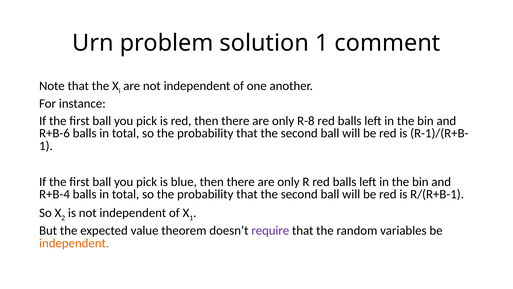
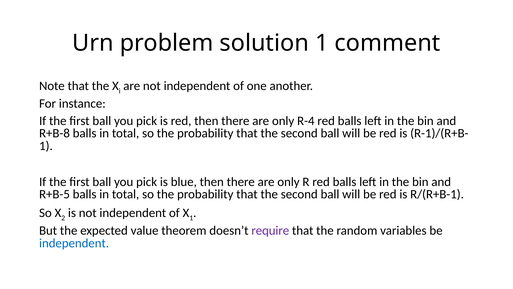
R-8: R-8 -> R-4 (306, 121)
R+B-6: R+B-6 -> R+B-8 (54, 133)
R+B-4: R+B-4 -> R+B-5 (54, 194)
independent colour: orange -> blue (74, 243)
